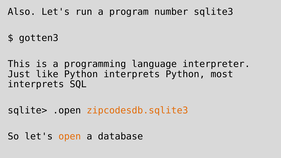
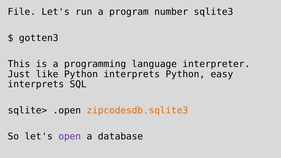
Also: Also -> File (22, 12)
most: most -> easy (222, 74)
open colour: orange -> purple (70, 136)
